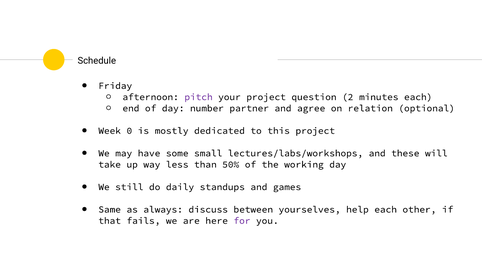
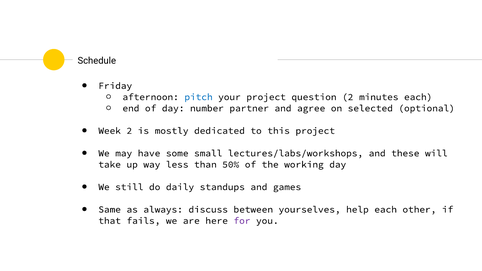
pitch colour: purple -> blue (199, 97)
relation: relation -> selected (370, 108)
Week 0: 0 -> 2 (129, 131)
